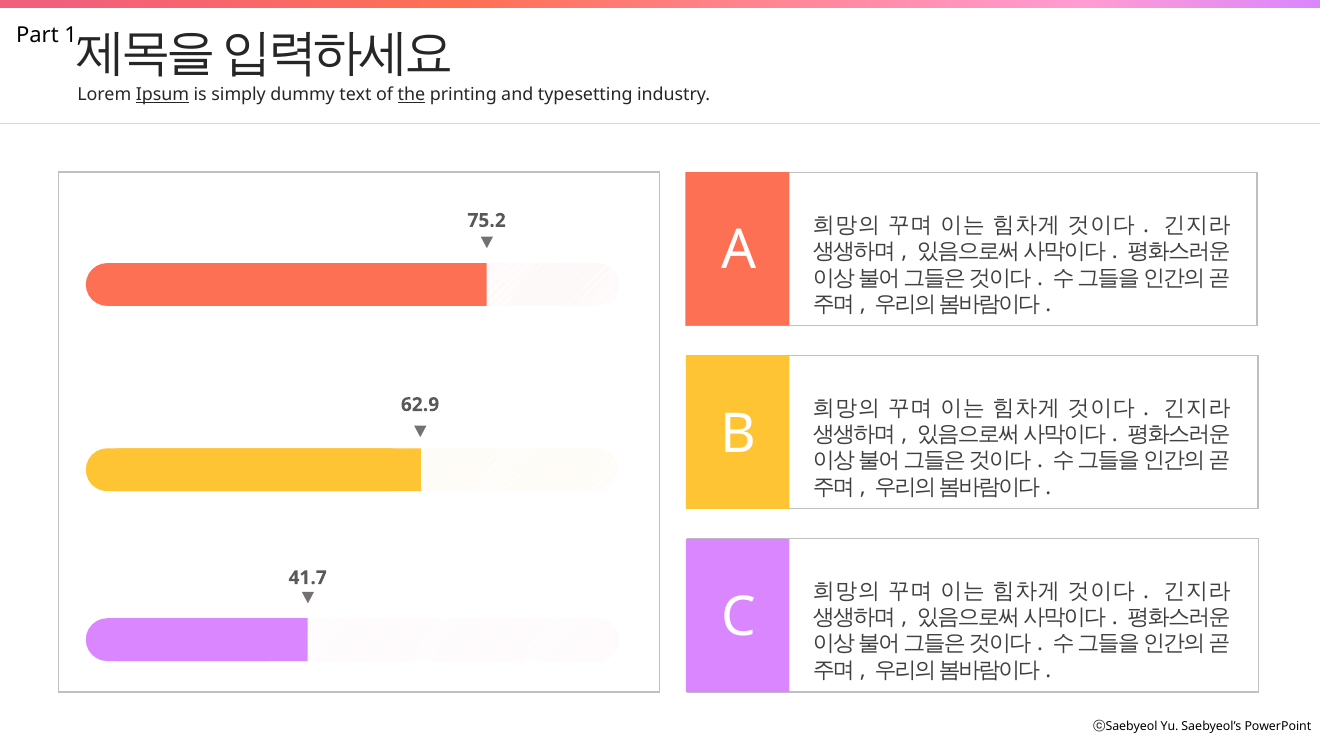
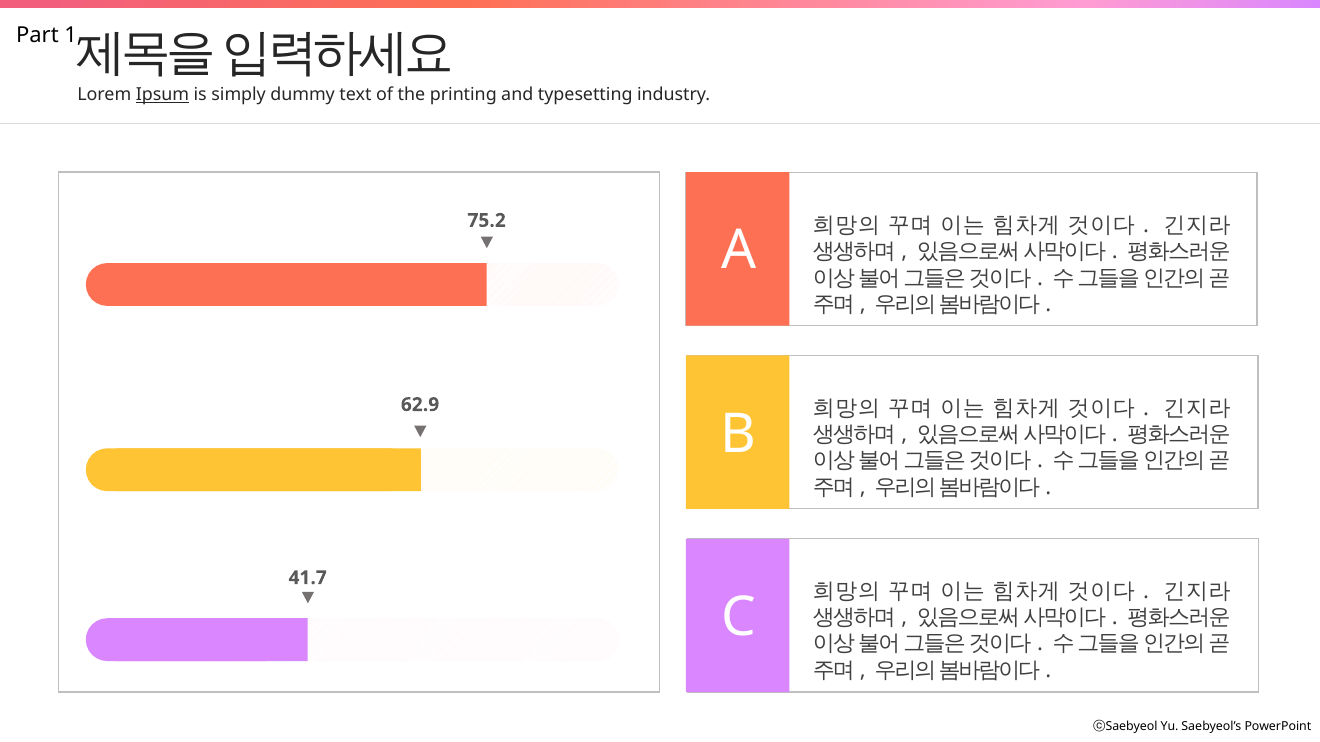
the underline: present -> none (411, 95)
